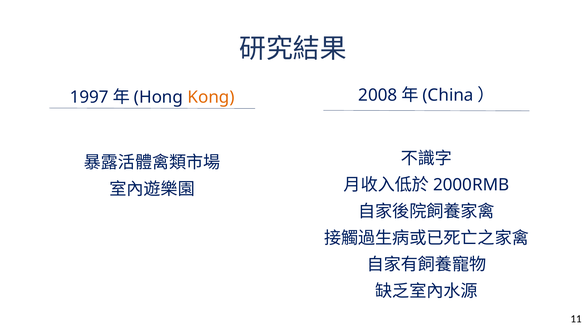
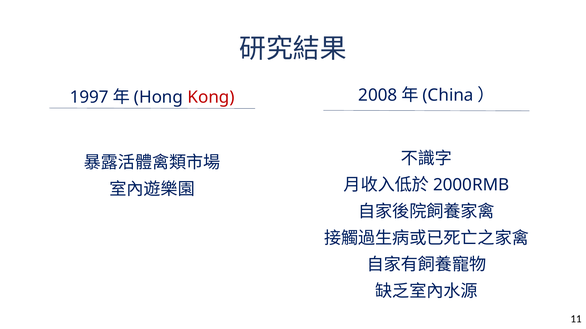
Kong colour: orange -> red (211, 97)
